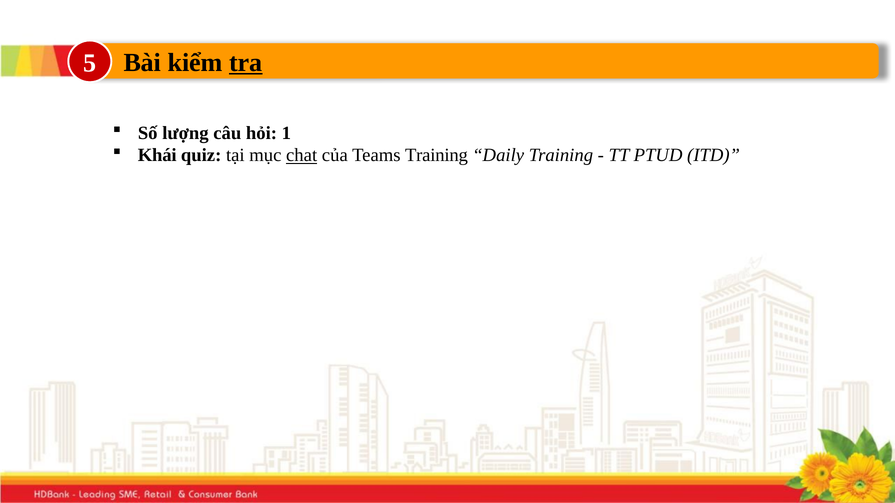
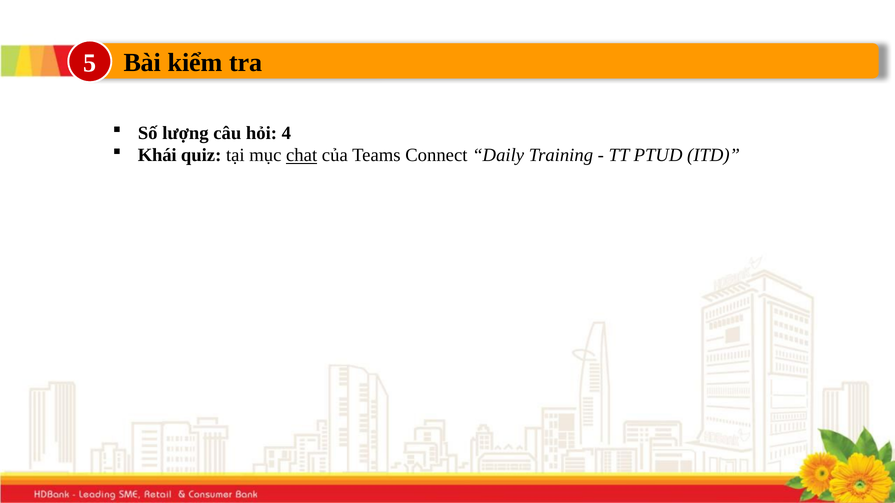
tra underline: present -> none (246, 63)
1: 1 -> 4 (286, 133)
Teams Training: Training -> Connect (436, 155)
